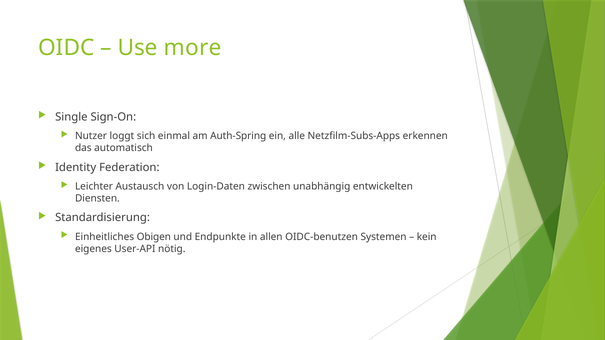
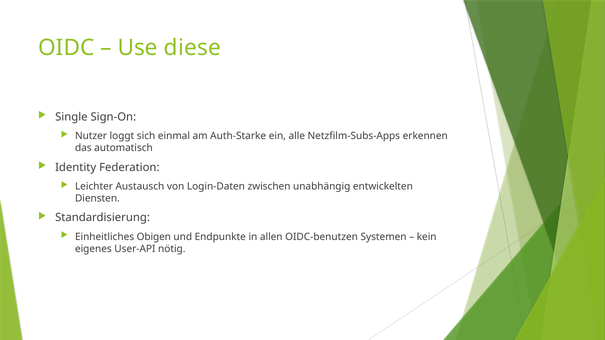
more: more -> diese (193, 48)
Auth-Spring: Auth-Spring -> Auth-Starke (238, 136)
